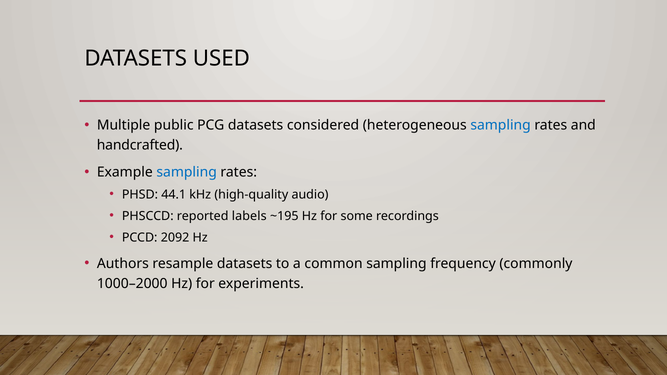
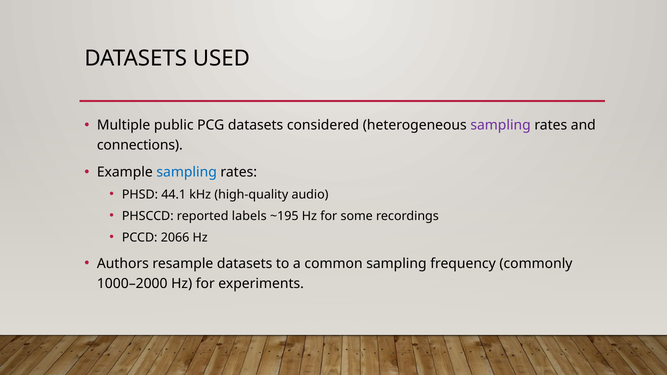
sampling colour: blue -> purple (501, 125)
handcrafted: handcrafted -> connections (140, 145)
2092: 2092 -> 2066 (175, 238)
